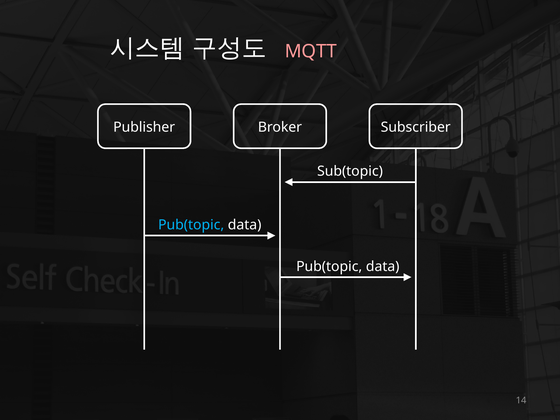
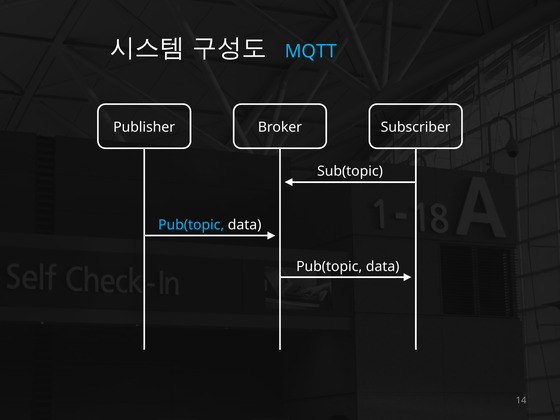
MQTT colour: pink -> light blue (311, 51)
